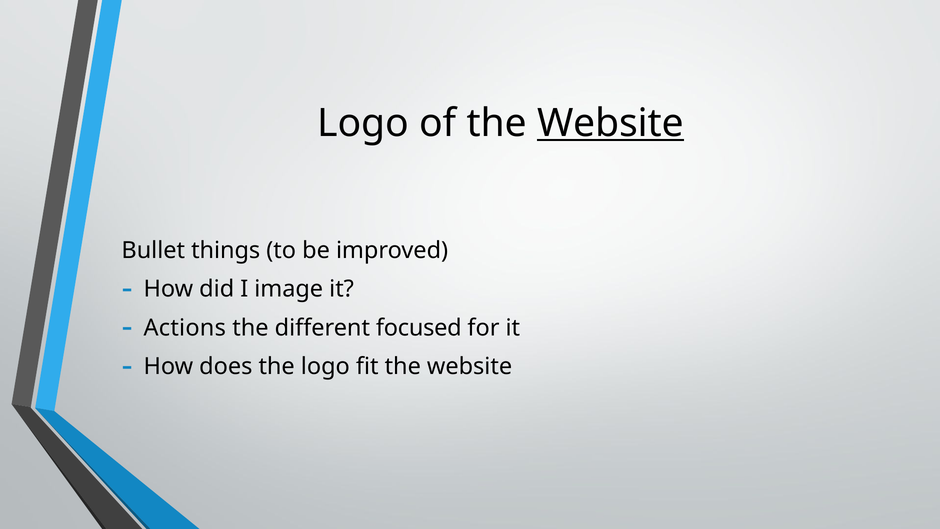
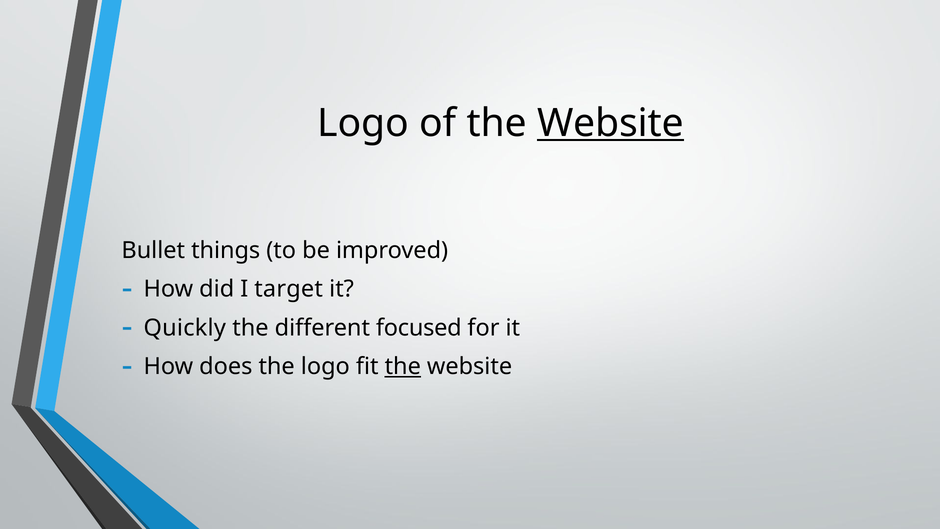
image: image -> target (289, 289)
Actions: Actions -> Quickly (185, 328)
the underline: none -> present (403, 366)
